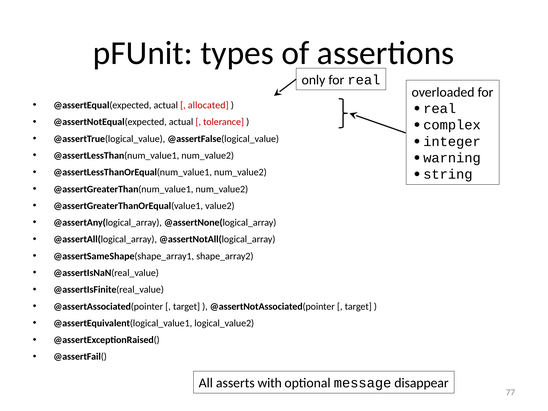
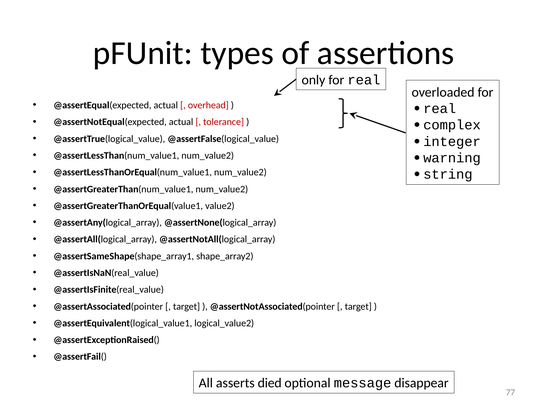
allocated: allocated -> overhead (208, 105)
with: with -> died (270, 383)
